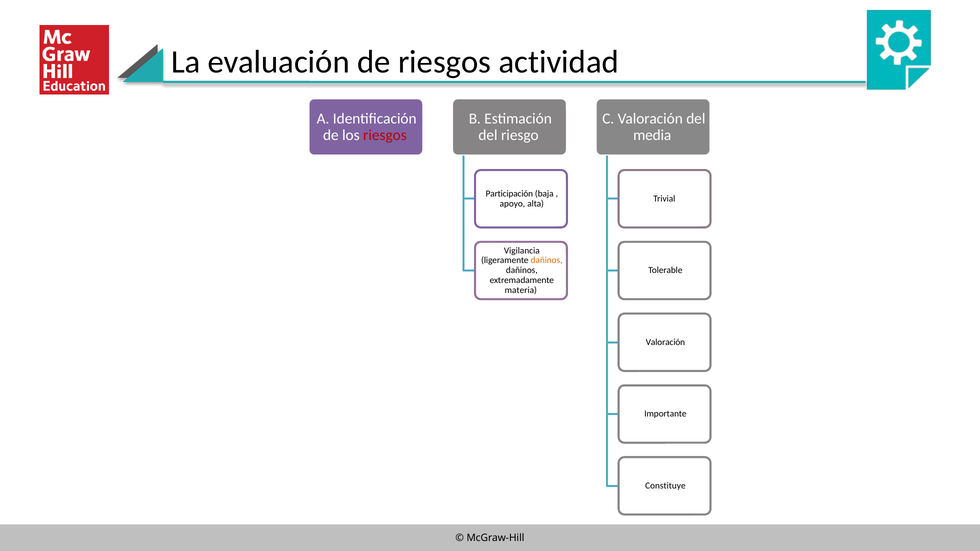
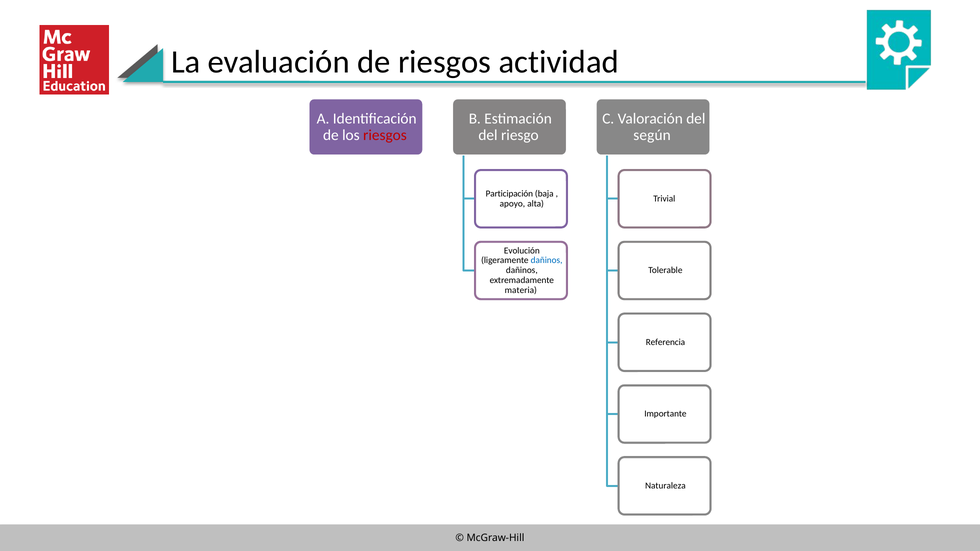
media: media -> según (652, 135)
Vigilancia: Vigilancia -> Evolución (522, 251)
dañinos colour: orange -> blue (547, 261)
Valoración: Valoración -> Referencia (665, 342)
Constituye: Constituye -> Naturaleza (665, 486)
